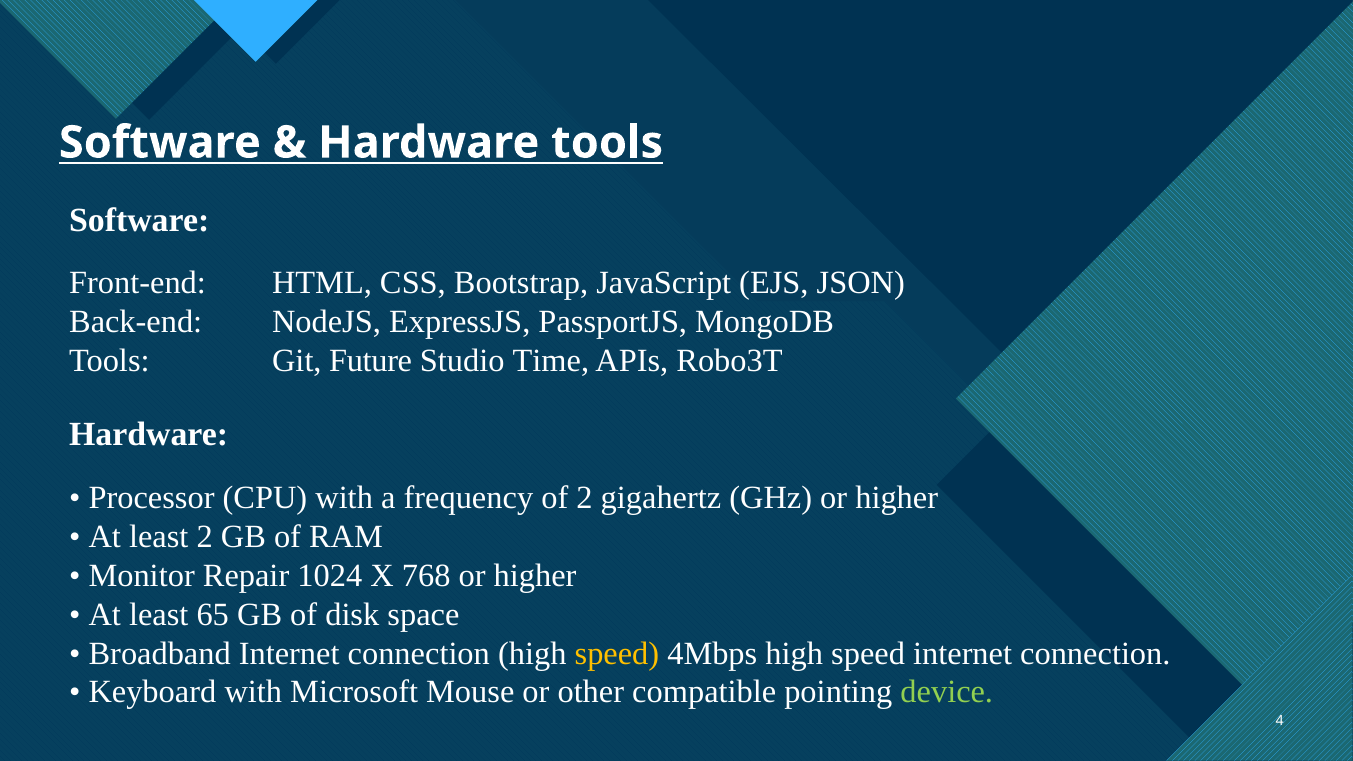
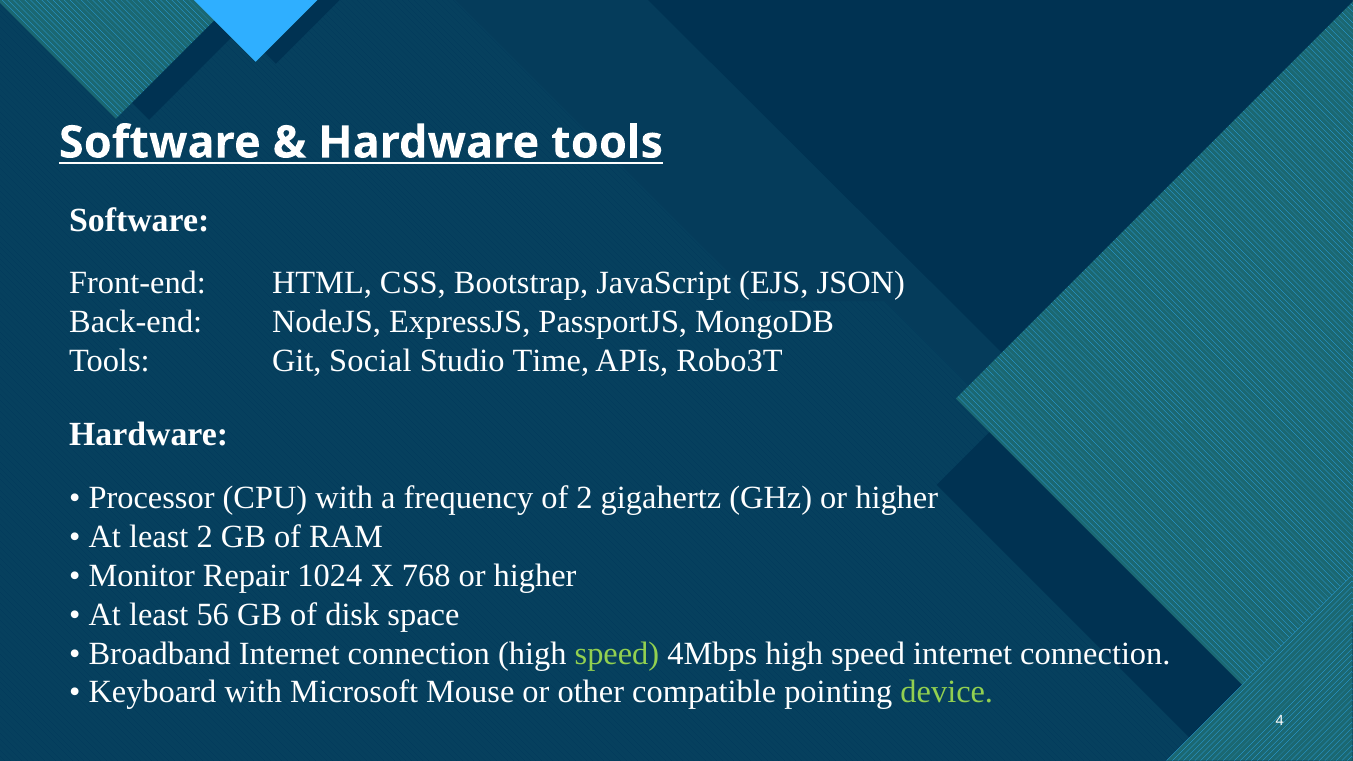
Future: Future -> Social (370, 361)
65: 65 -> 56 (213, 615)
speed colour: yellow -> light green (617, 653)
